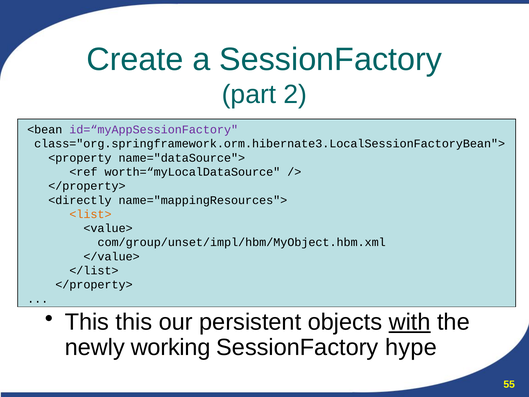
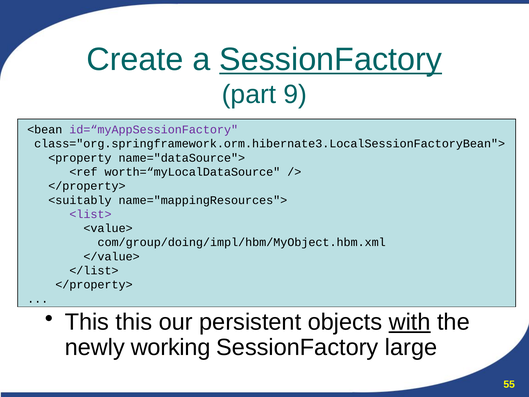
SessionFactory underline: none -> present (331, 60)
2: 2 -> 9 (295, 94)
<directly: <directly -> <suitably (80, 200)
<list> colour: orange -> purple (90, 214)
com/group/unset/impl/hbm/MyObject.hbm.xml: com/group/unset/impl/hbm/MyObject.hbm.xml -> com/group/doing/impl/hbm/MyObject.hbm.xml (242, 242)
hype: hype -> large (411, 347)
